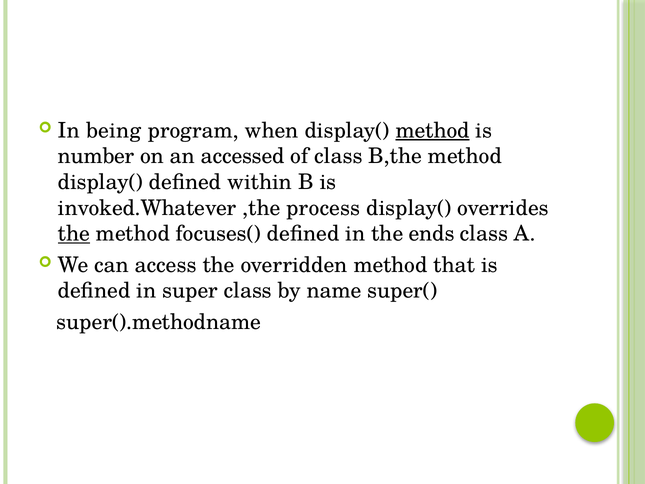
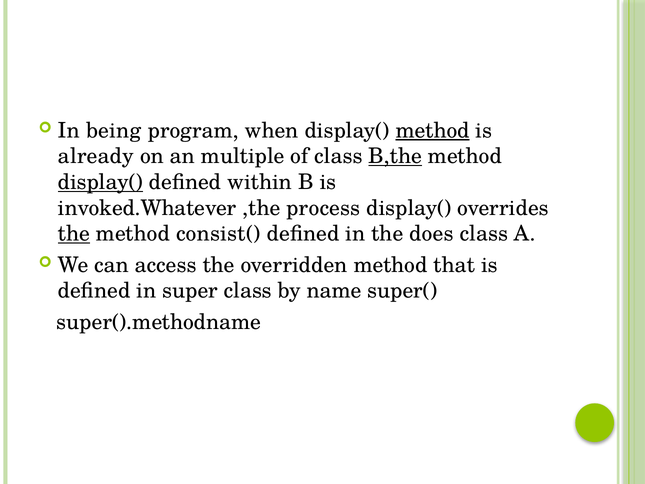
number: number -> already (96, 156)
accessed: accessed -> multiple (243, 156)
B,the underline: none -> present (395, 156)
display( underline: none -> present (101, 182)
focuses(: focuses( -> consist( (218, 234)
ends: ends -> does (432, 234)
